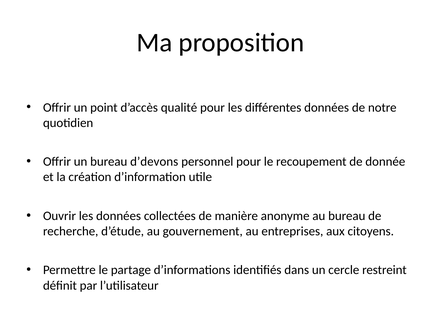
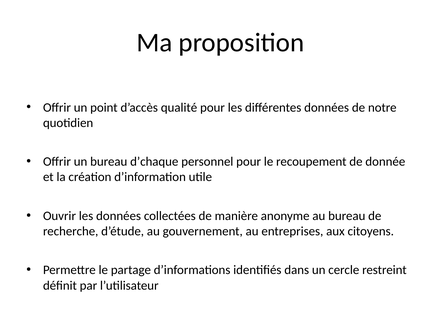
d’devons: d’devons -> d’chaque (154, 162)
